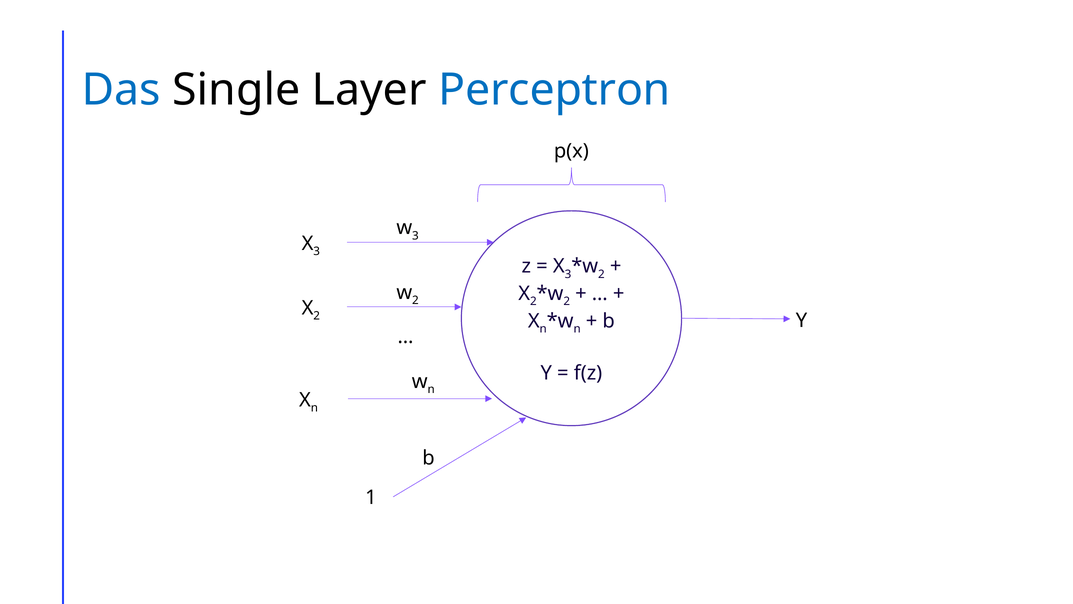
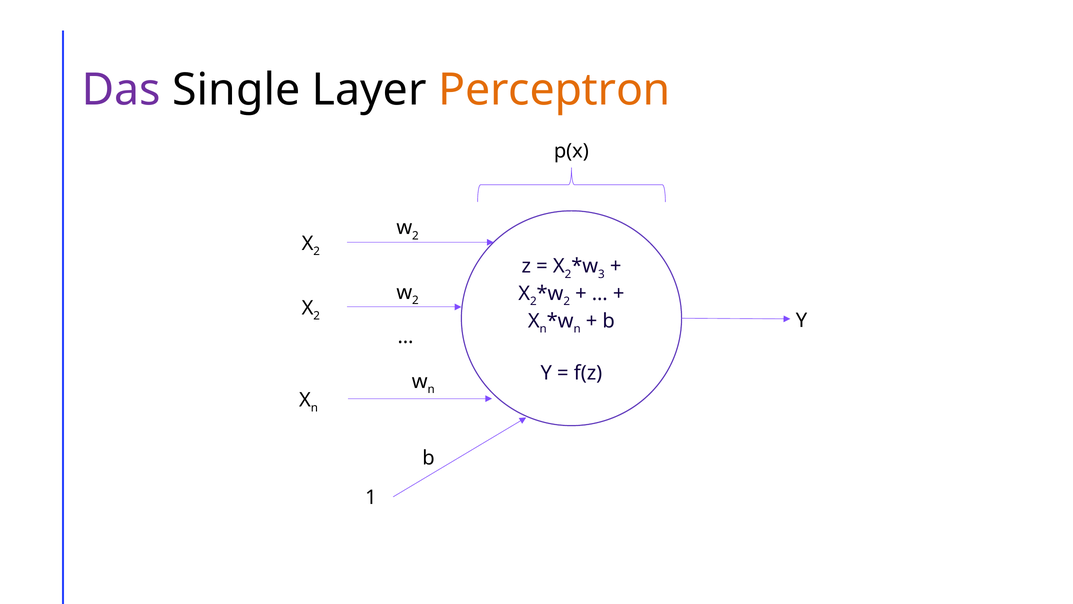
Das colour: blue -> purple (121, 90)
Perceptron colour: blue -> orange (554, 90)
3: 3 -> 2 (415, 235)
3: 3 -> 2 (317, 251)
3: 3 -> 2 (568, 274)
2: 2 -> 3 (601, 274)
